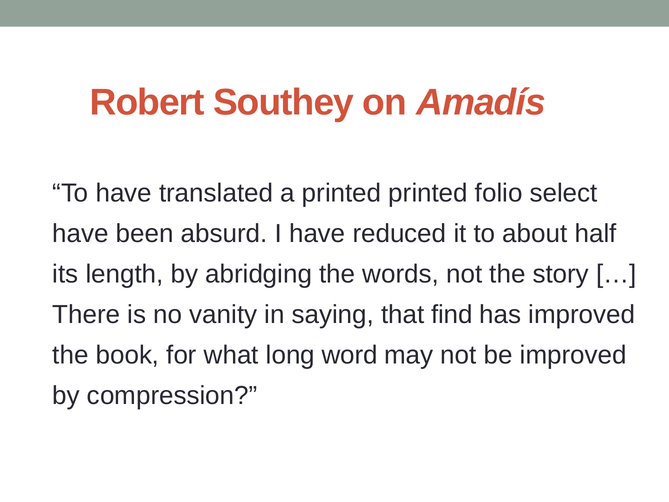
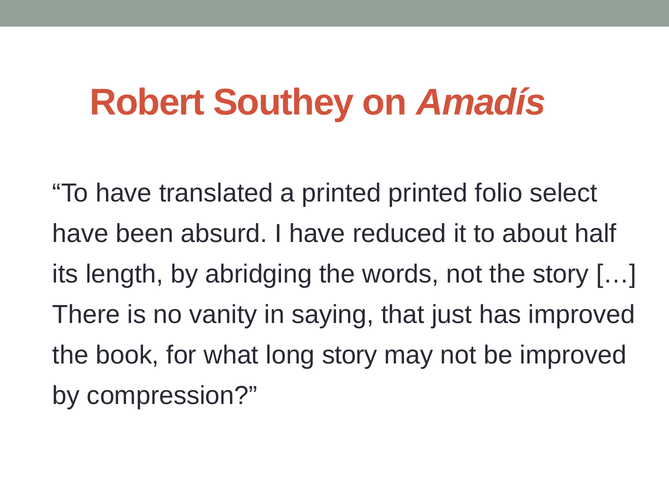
find: find -> just (452, 314)
long word: word -> story (350, 355)
